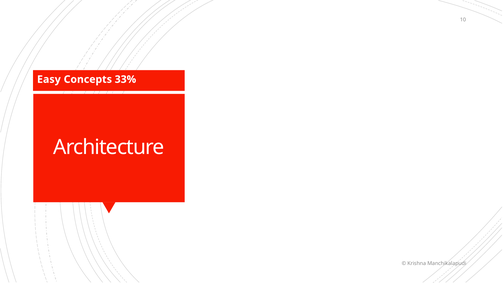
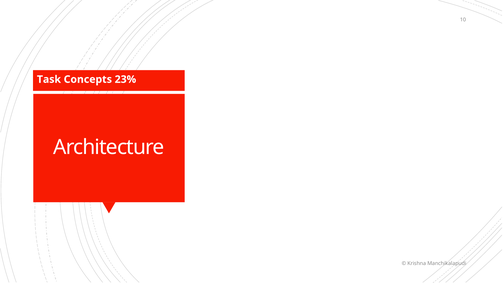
Easy: Easy -> Task (49, 79)
33%: 33% -> 23% (125, 79)
